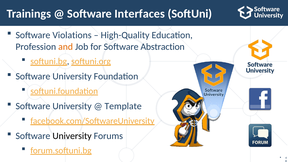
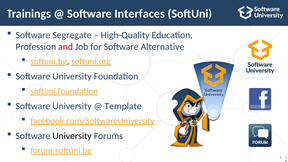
Violations: Violations -> Segregate (72, 35)
and colour: orange -> red (66, 47)
Abstraction: Abstraction -> Alternative (163, 47)
